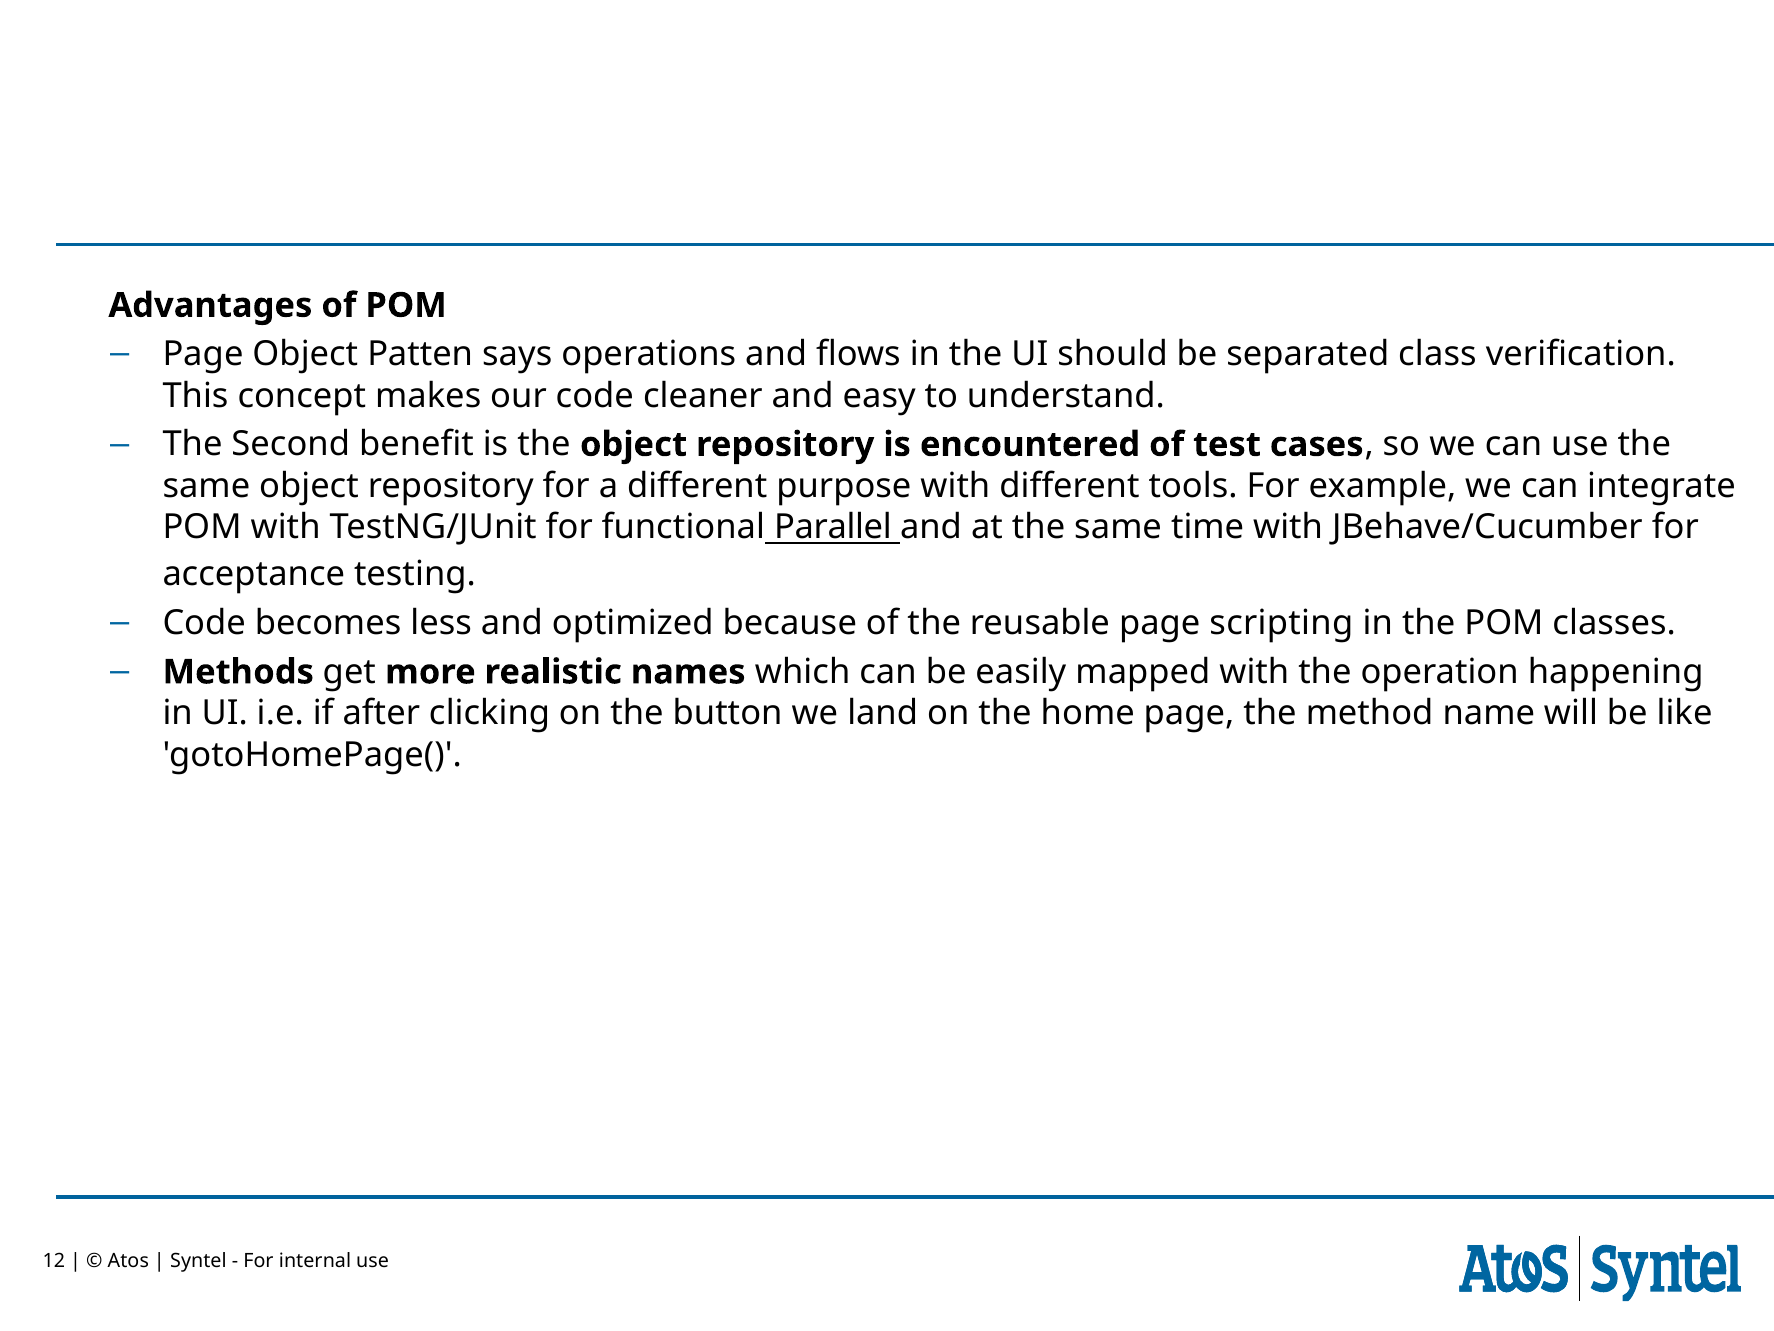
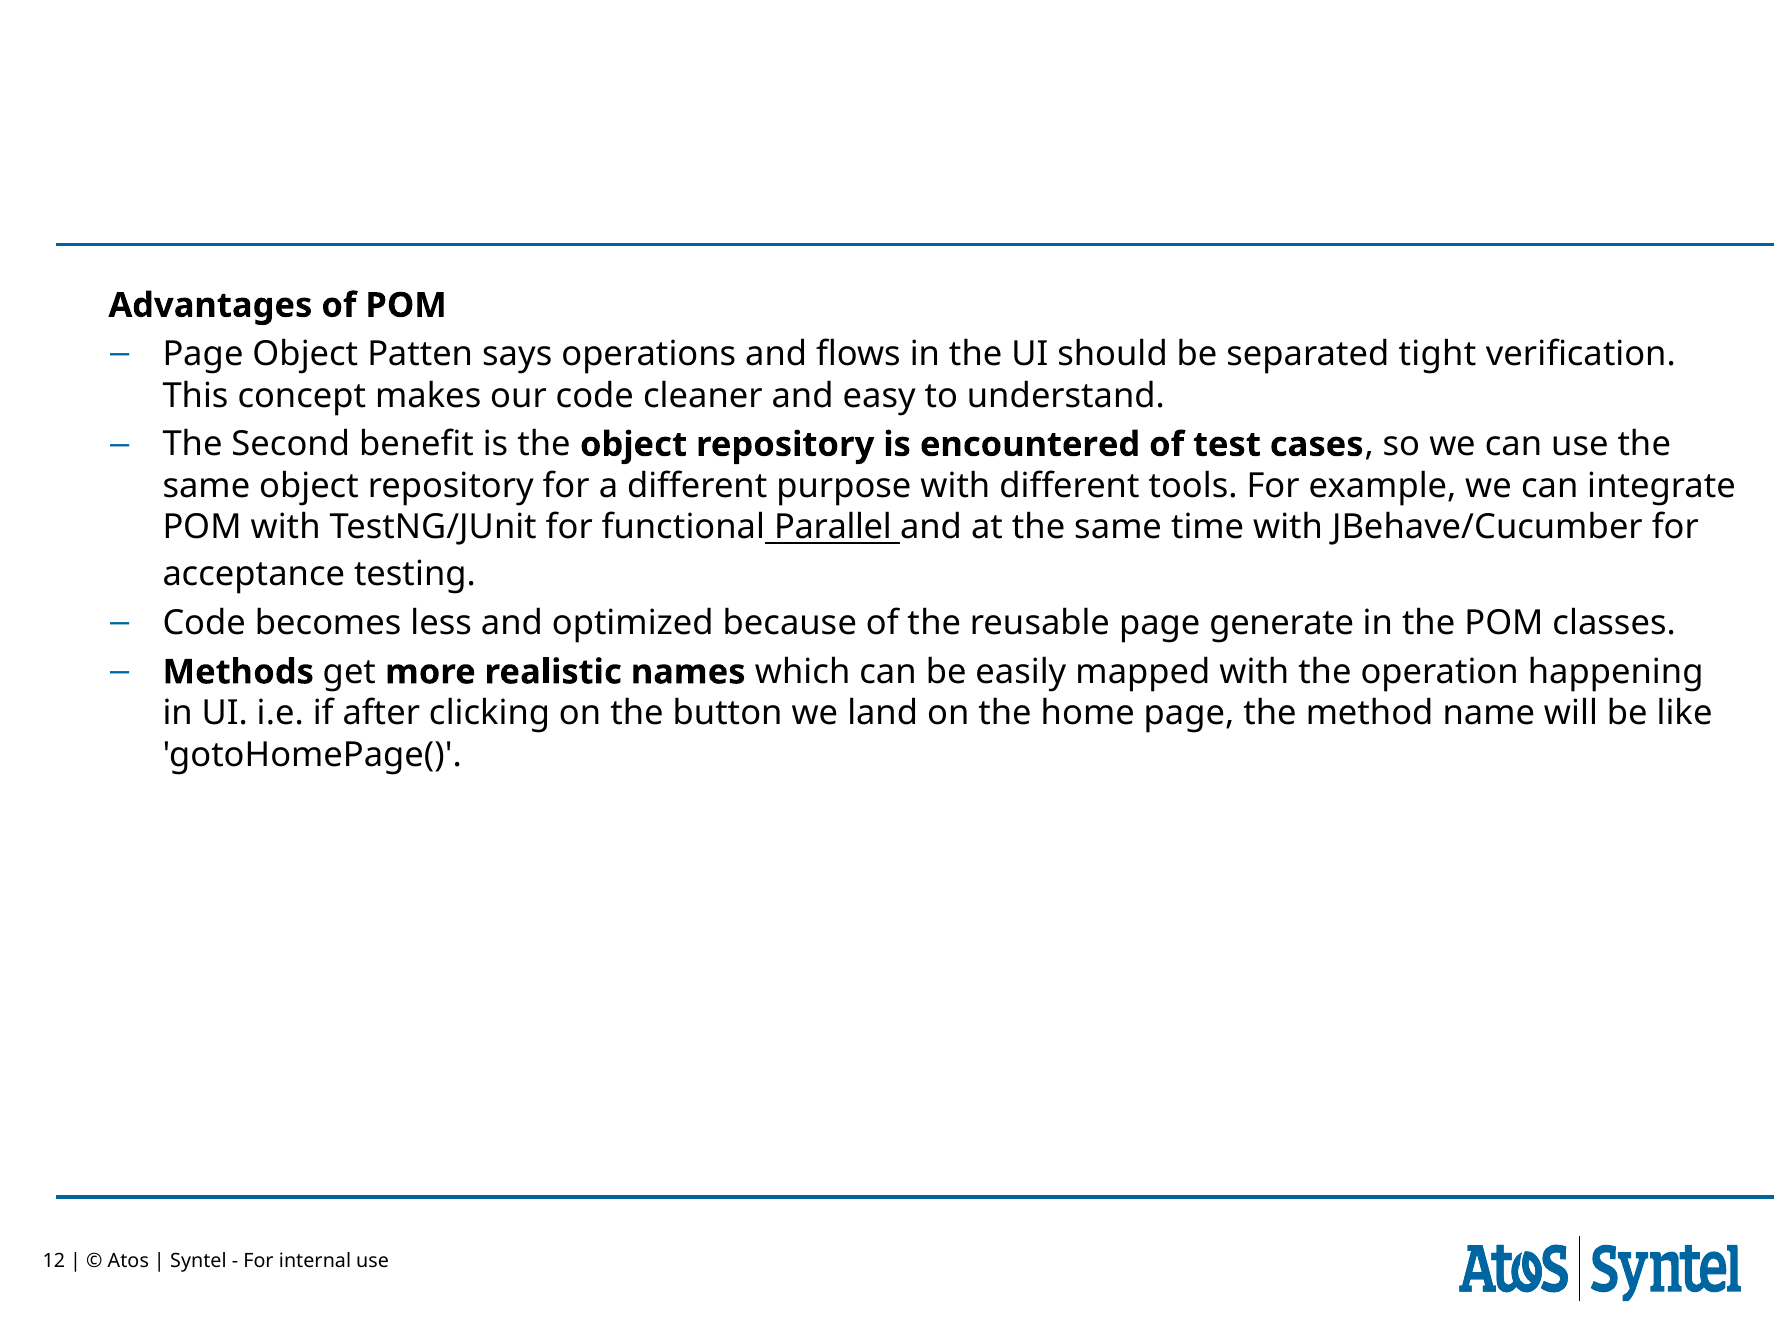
class: class -> tight (1437, 354)
scripting: scripting -> generate (1282, 623)
